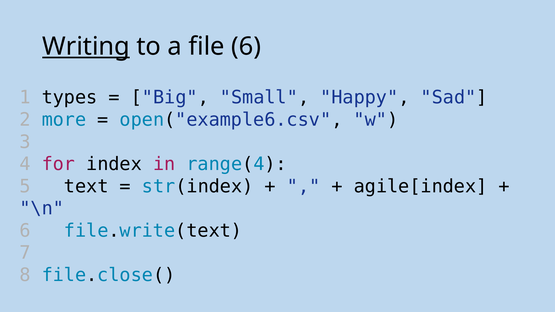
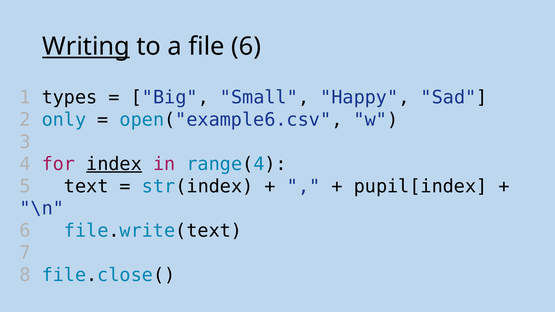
more: more -> only (64, 120)
index underline: none -> present (114, 164)
agile[index: agile[index -> pupil[index (421, 186)
